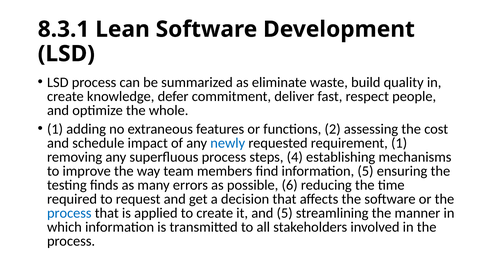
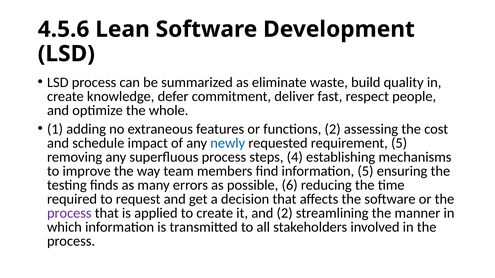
8.3.1: 8.3.1 -> 4.5.6 (64, 29)
requirement 1: 1 -> 5 (399, 143)
process colour: blue -> purple (69, 213)
and 5: 5 -> 2 (285, 213)
